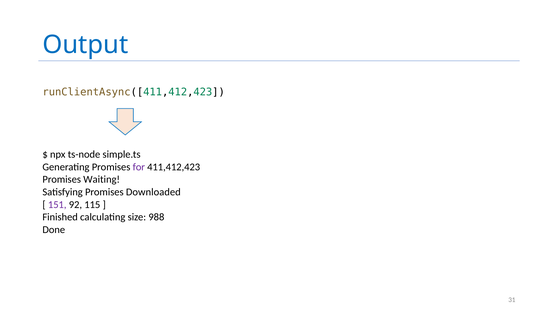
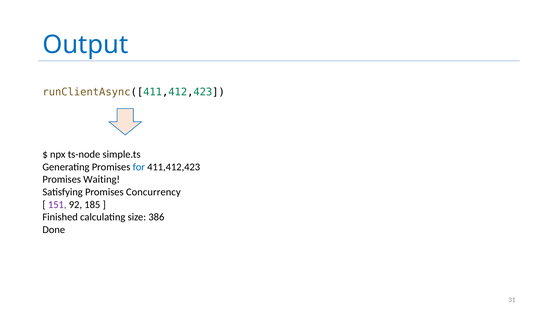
for colour: purple -> blue (139, 167)
Downloaded: Downloaded -> Concurrency (153, 192)
115: 115 -> 185 (92, 205)
988: 988 -> 386 (156, 217)
